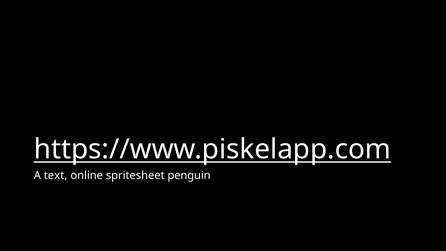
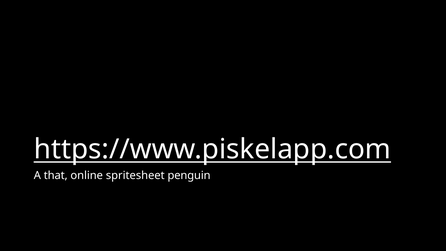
text: text -> that (56, 176)
